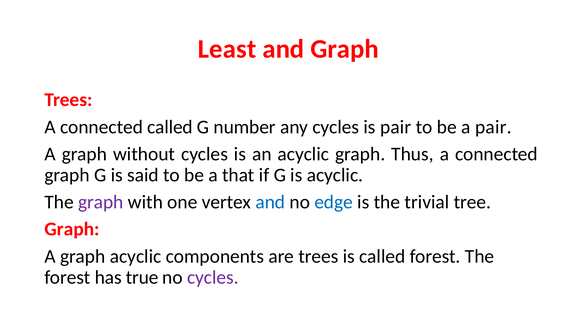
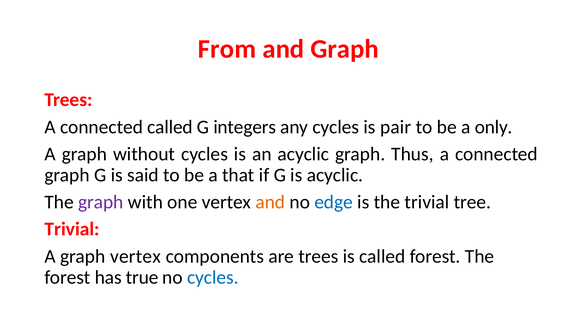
Least: Least -> From (227, 49)
number: number -> integers (245, 127)
a pair: pair -> only (494, 127)
and colour: blue -> orange (270, 202)
Graph: Graph -> Trivial (72, 229)
graph acyclic: acyclic -> vertex (135, 256)
cycles colour: purple -> blue (213, 277)
